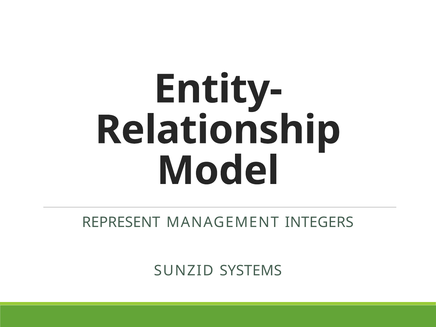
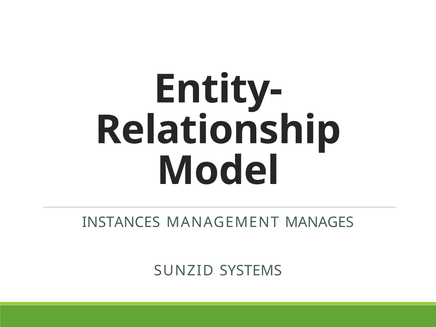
REPRESENT: REPRESENT -> INSTANCES (121, 222)
INTEGERS: INTEGERS -> MANAGES (319, 222)
